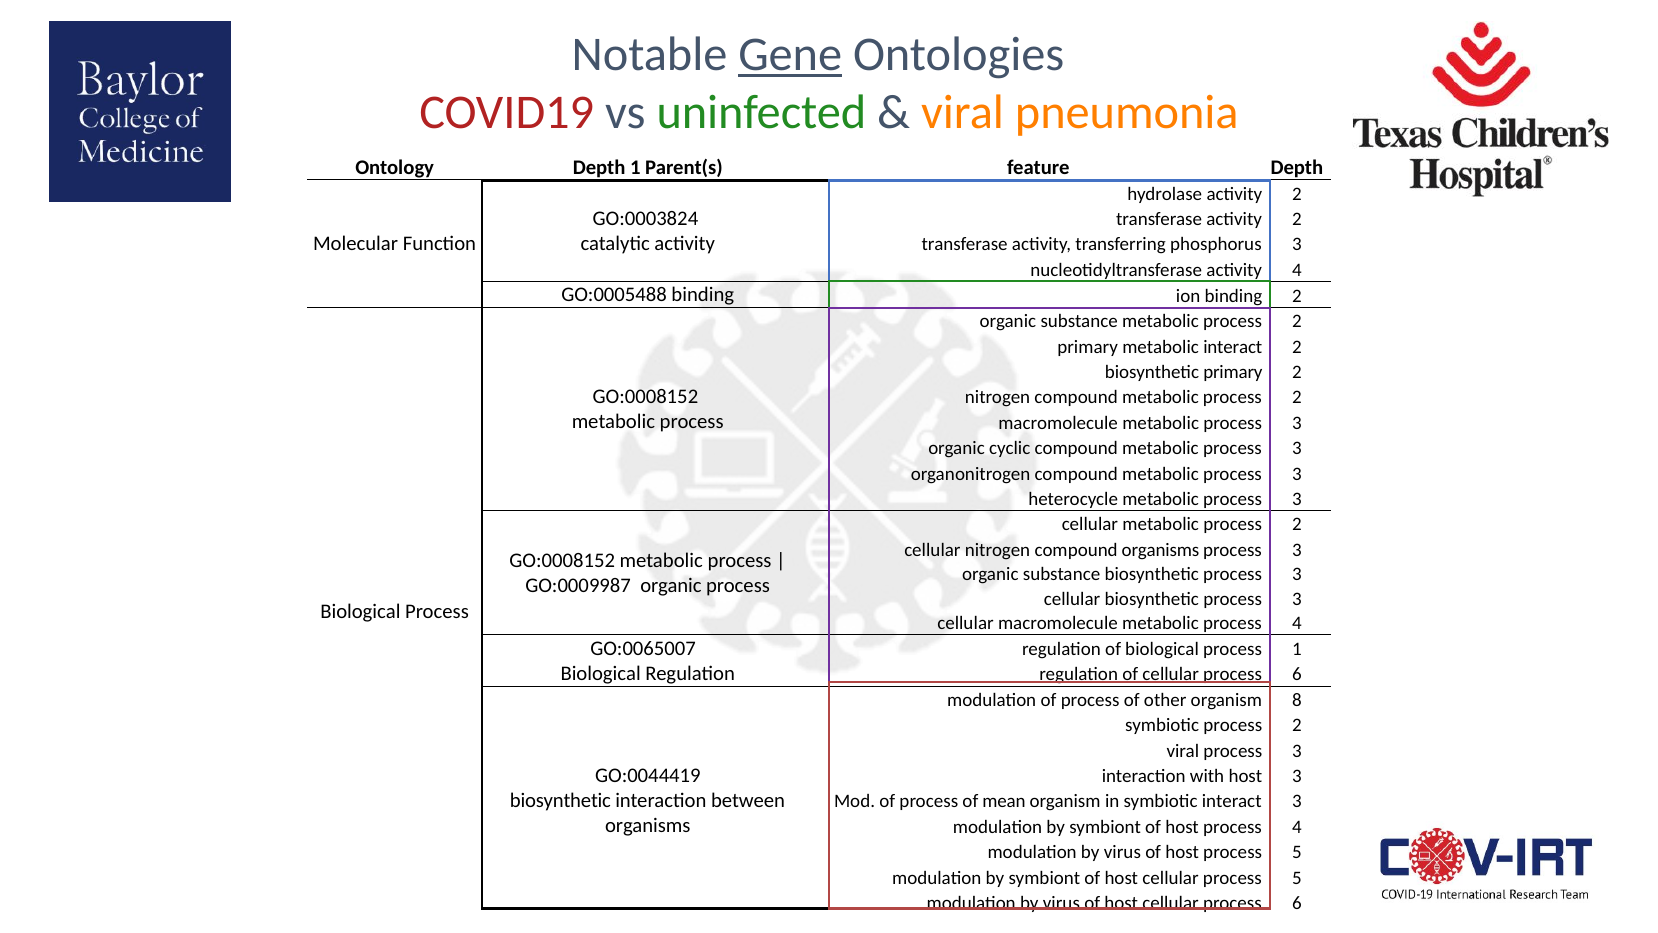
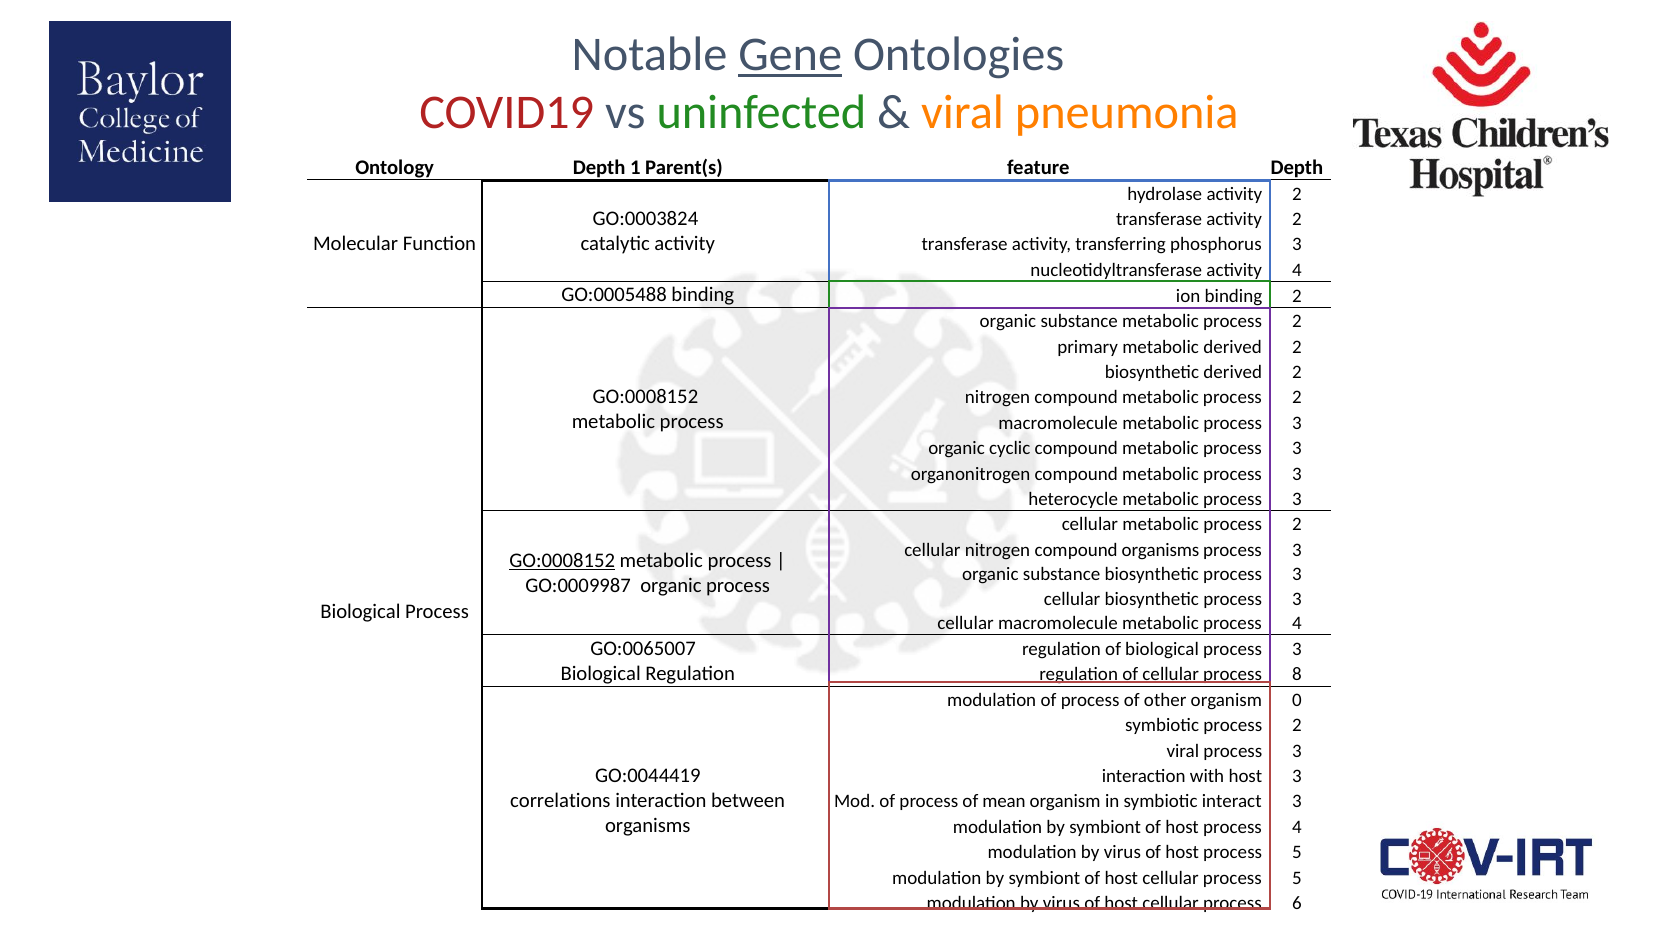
metabolic interact: interact -> derived (1233, 347)
biosynthetic primary: primary -> derived (1233, 372)
GO:0008152 underline: none -> present (562, 560)
biological process 1: 1 -> 3 (1297, 649)
of cellular process 6: 6 -> 8 (1297, 674)
8: 8 -> 0 (1297, 700)
biosynthetic: biosynthetic -> correlations (560, 801)
